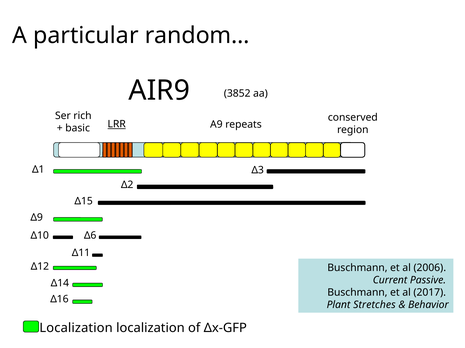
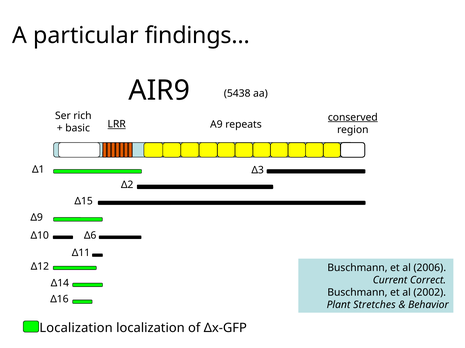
random…: random… -> findings… (197, 36)
3852: 3852 -> 5438 (237, 93)
conserved underline: none -> present (353, 118)
Passive: Passive -> Correct (428, 281)
2017: 2017 -> 2002 (430, 293)
